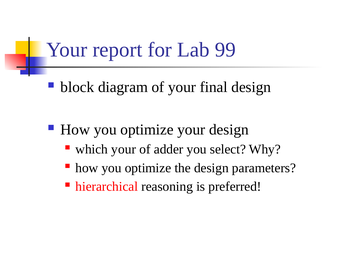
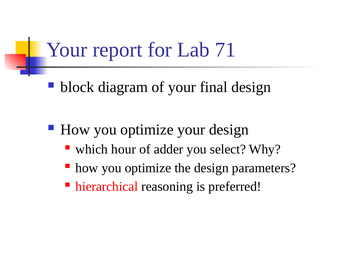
99: 99 -> 71 (225, 50)
which your: your -> hour (124, 150)
